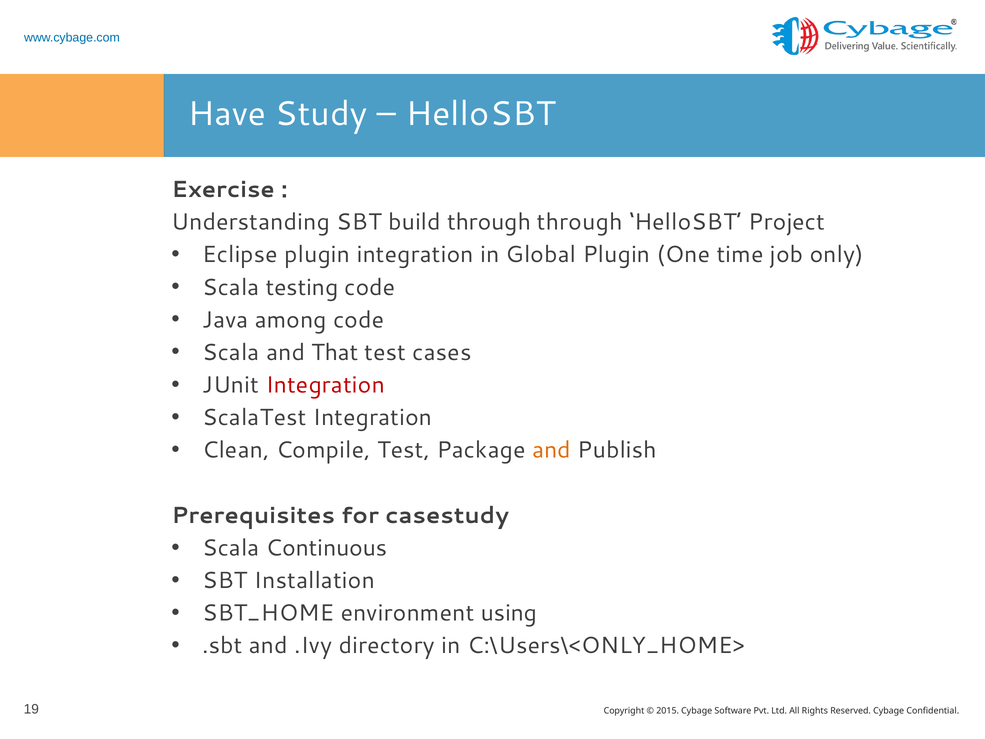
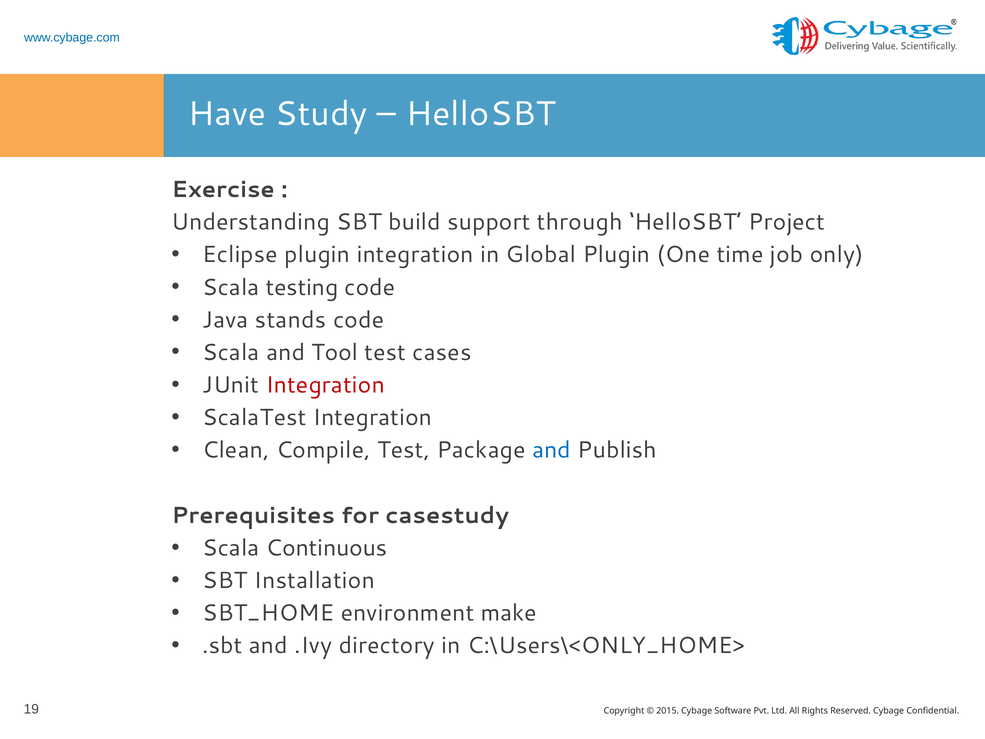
build through: through -> support (489, 222)
among: among -> stands (291, 320)
That: That -> Tool (335, 352)
and colour: orange -> blue (552, 450)
using: using -> make (509, 613)
